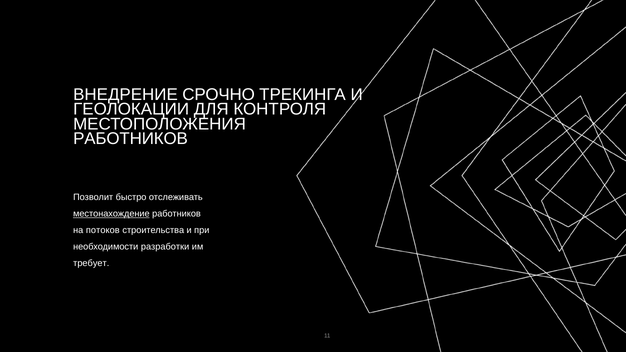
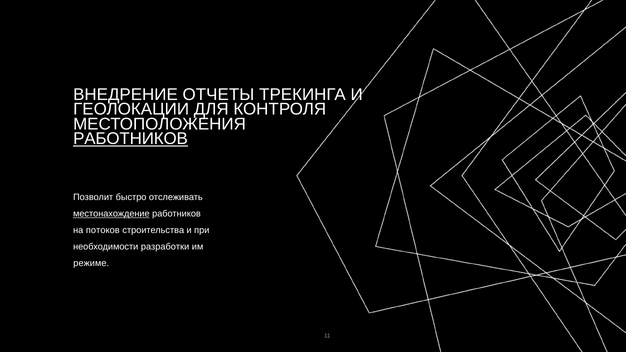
СРОЧНО: СРОЧНО -> ОТЧЕТЫ (218, 95)
РАБОТНИКОВ underline: none -> present (131, 139)
требует: требует -> режиме (91, 263)
